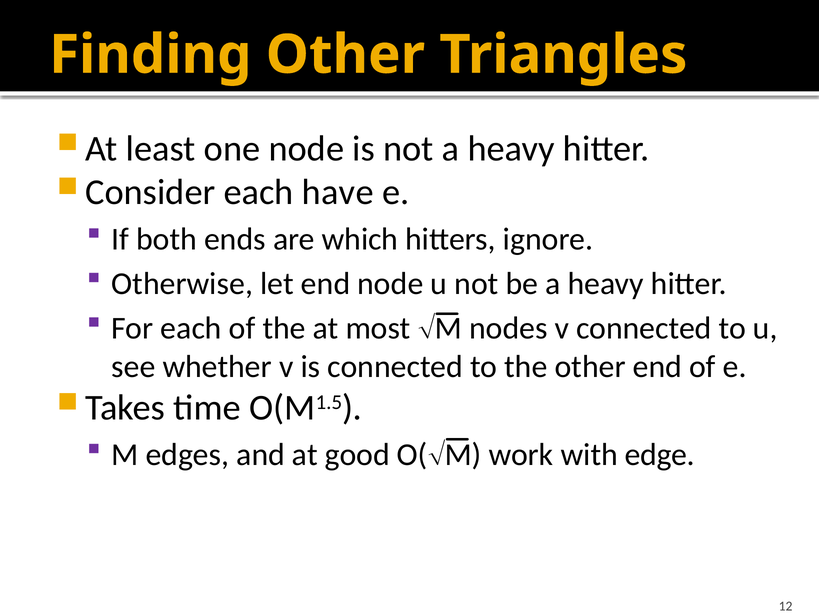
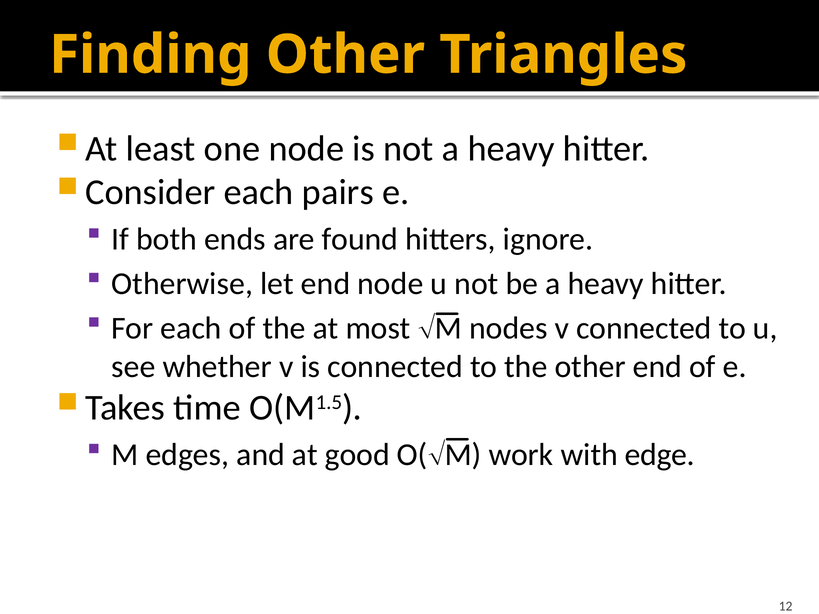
have: have -> pairs (338, 192)
which: which -> found (360, 239)
